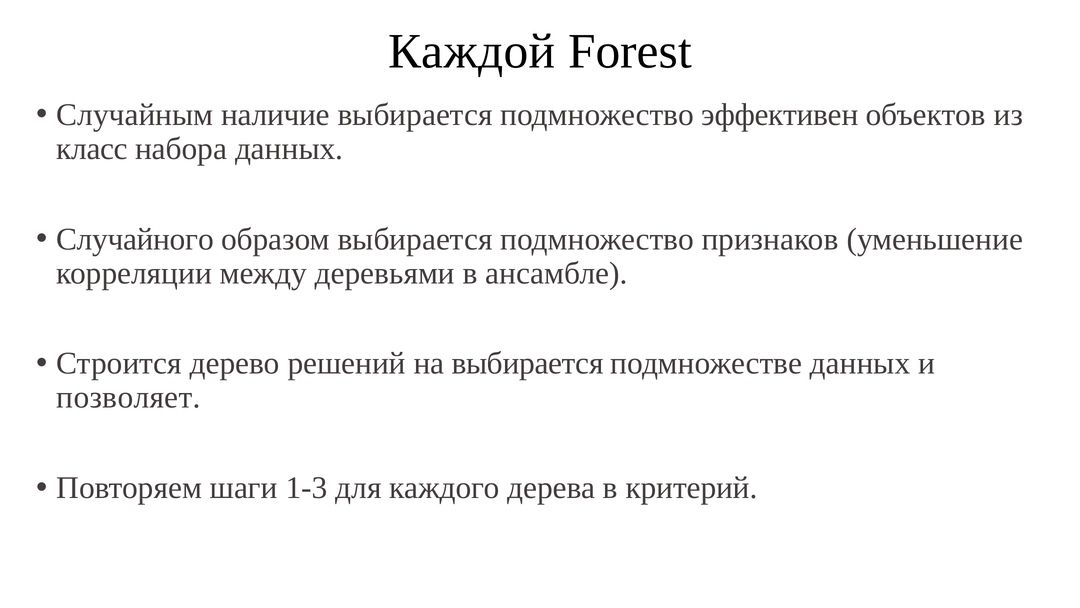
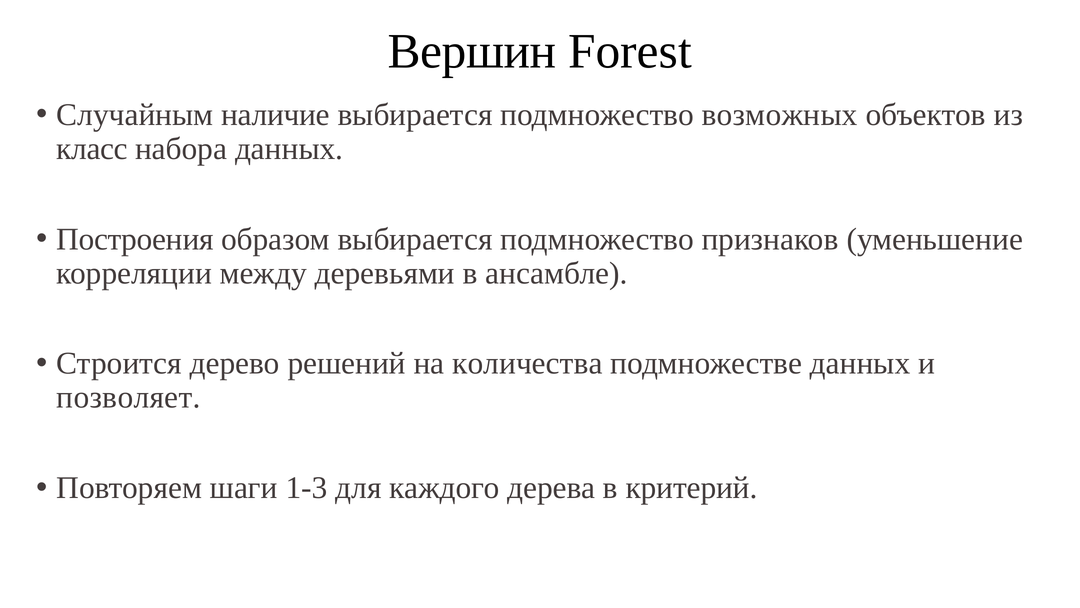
Каждой: Каждой -> Вершин (472, 51)
эффективен: эффективен -> возможных (780, 115)
Случайного: Случайного -> Построения (135, 239)
на выбирается: выбирается -> количества (527, 363)
